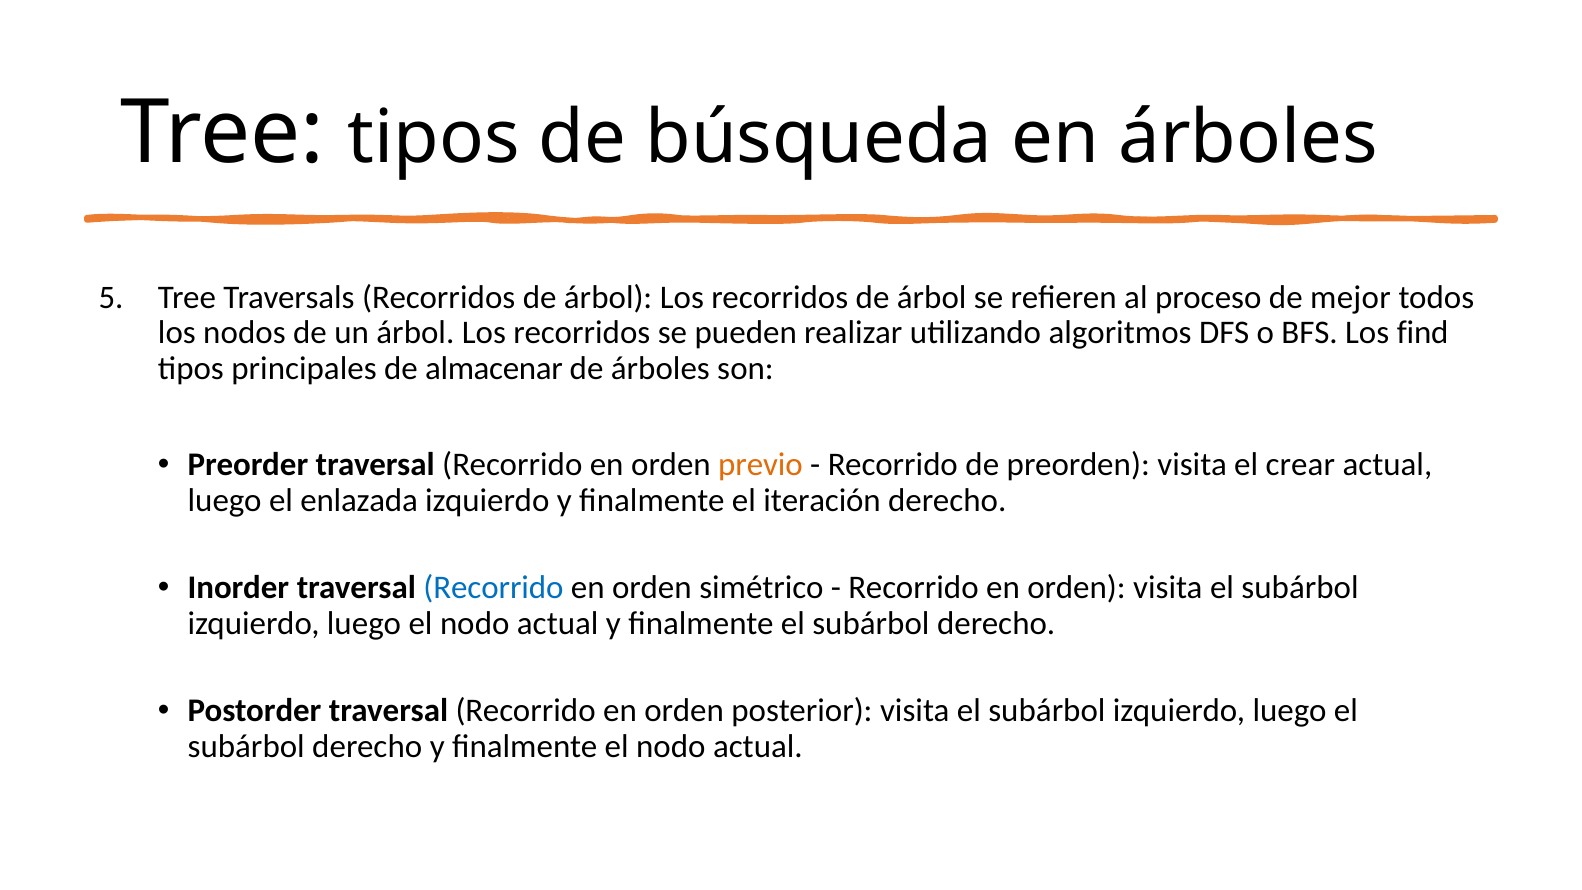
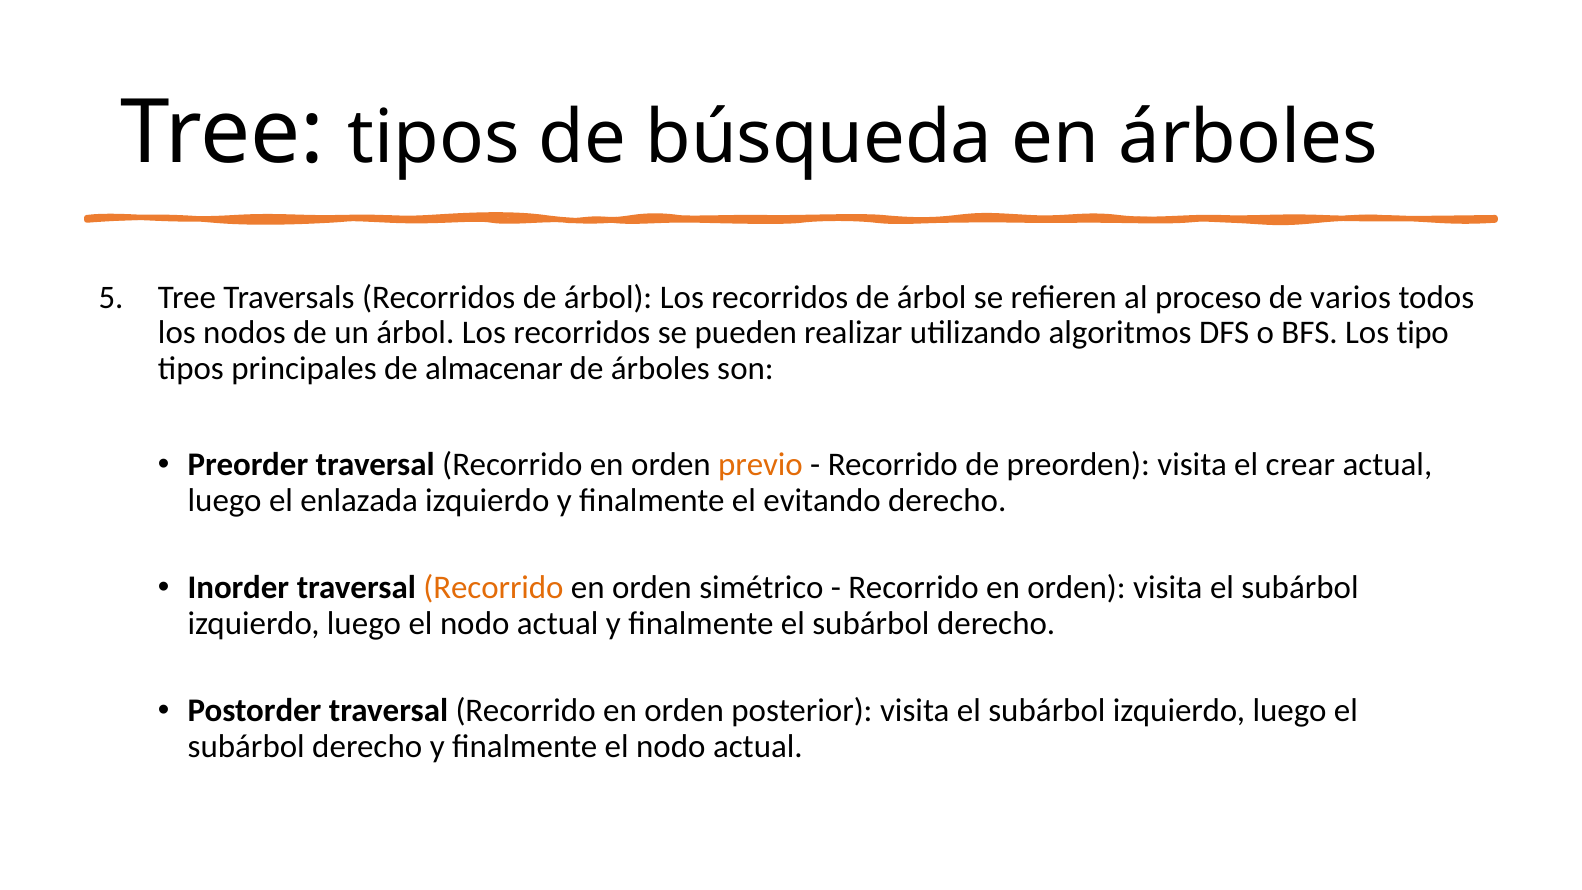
mejor: mejor -> varios (1351, 297)
find: find -> tipo (1423, 333)
iteración: iteración -> evitando (822, 500)
Recorrido colour: blue -> orange (493, 588)
